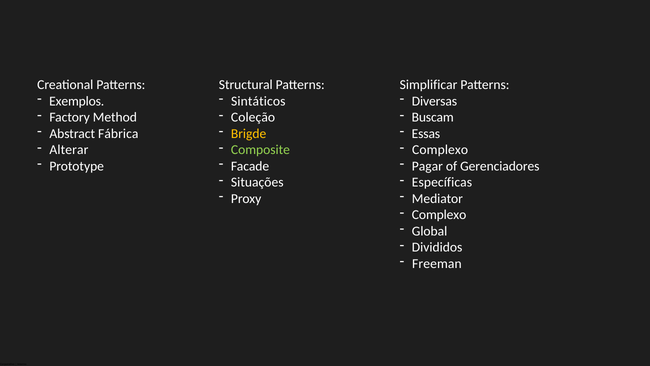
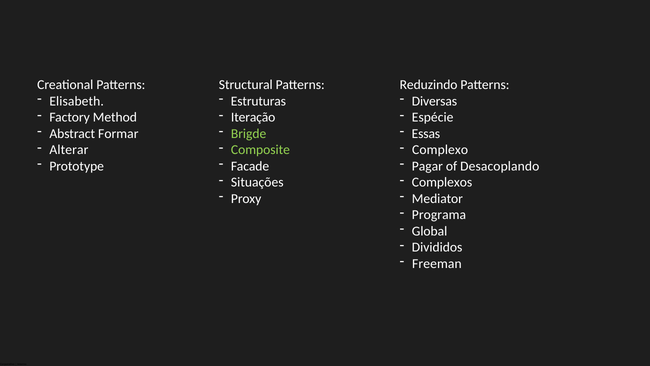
Simplificar: Simplificar -> Reduzindo (429, 85)
Exemplos: Exemplos -> Elisabeth (77, 101)
Sintáticos: Sintáticos -> Estruturas (258, 101)
Coleção: Coleção -> Iteração (253, 117)
Buscam: Buscam -> Espécie (433, 117)
Fábrica: Fábrica -> Formar (118, 133)
Brigde colour: yellow -> light green (249, 133)
Gerenciadores: Gerenciadores -> Desacoplando (500, 166)
Específicas: Específicas -> Complexos (442, 182)
Complexo: Complexo -> Programa (439, 215)
